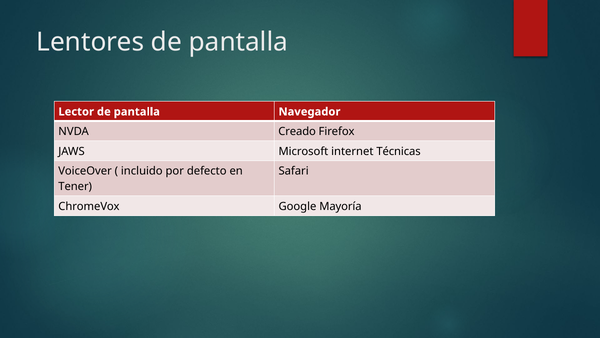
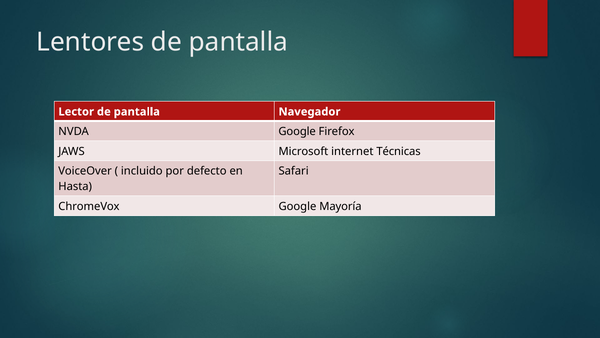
NVDA Creado: Creado -> Google (297, 131)
Tener: Tener -> Hasta (75, 186)
